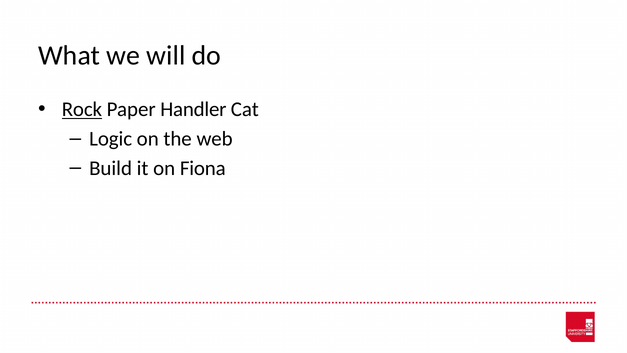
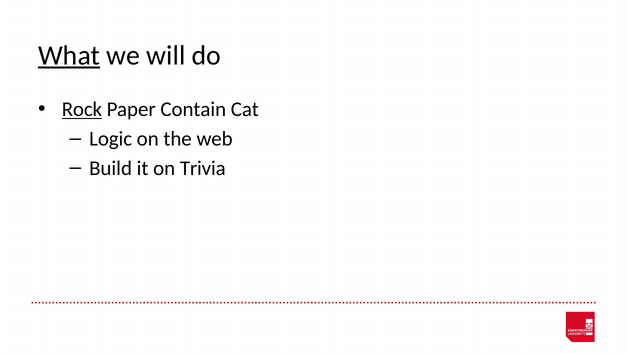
What underline: none -> present (69, 55)
Handler: Handler -> Contain (193, 109)
Fiona: Fiona -> Trivia (203, 168)
